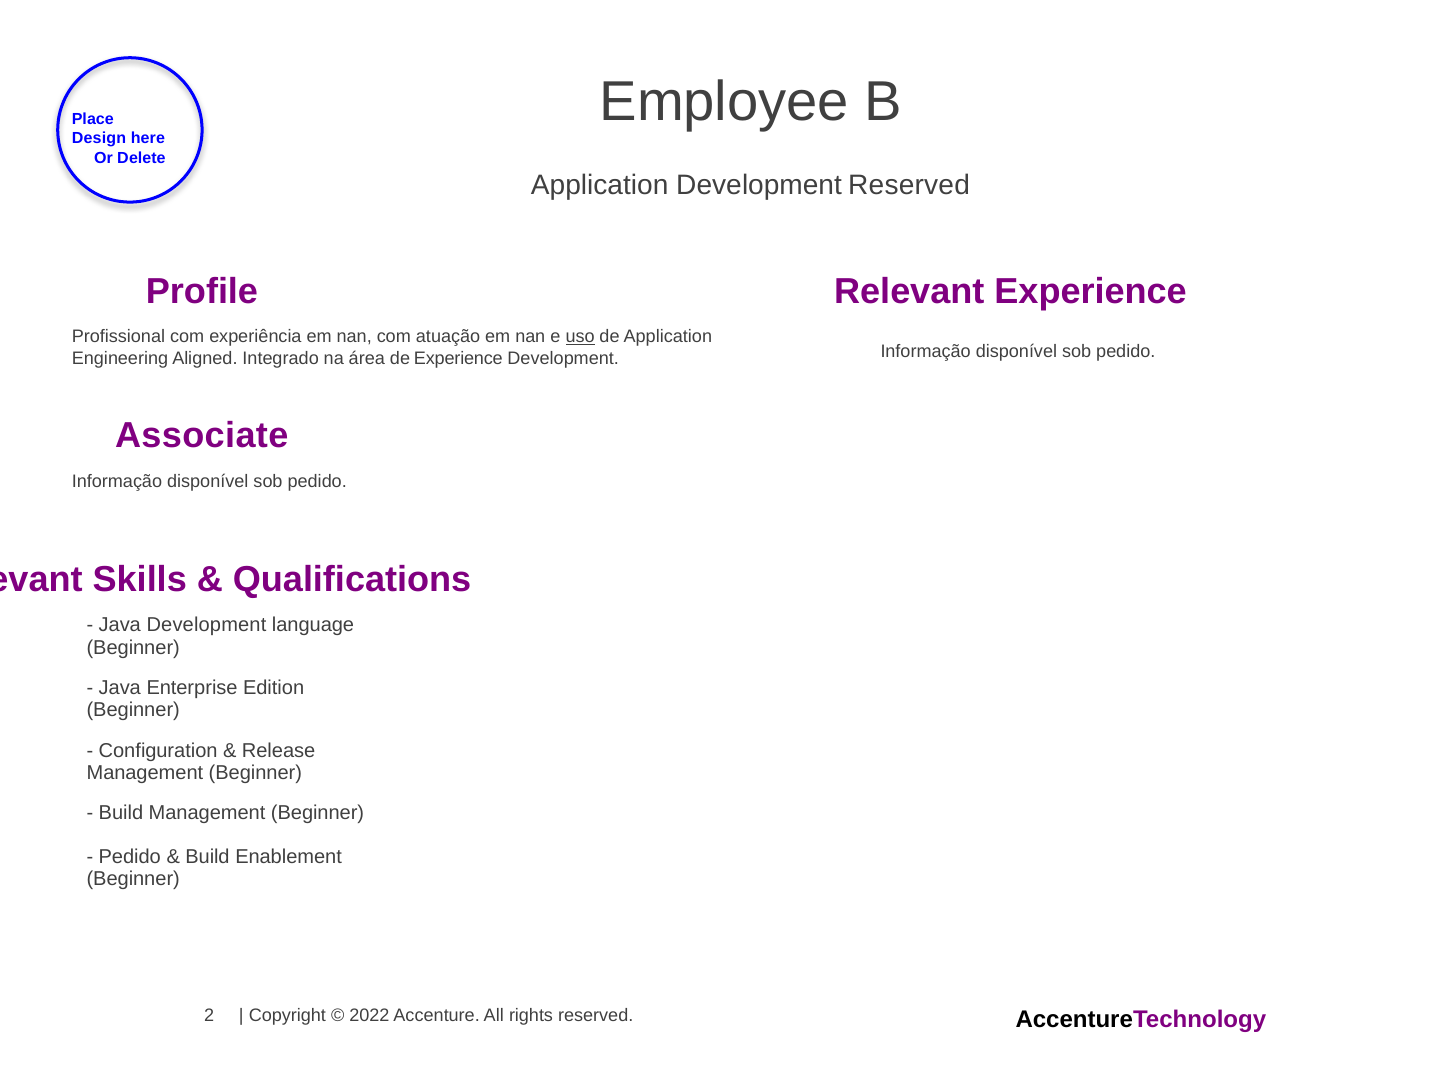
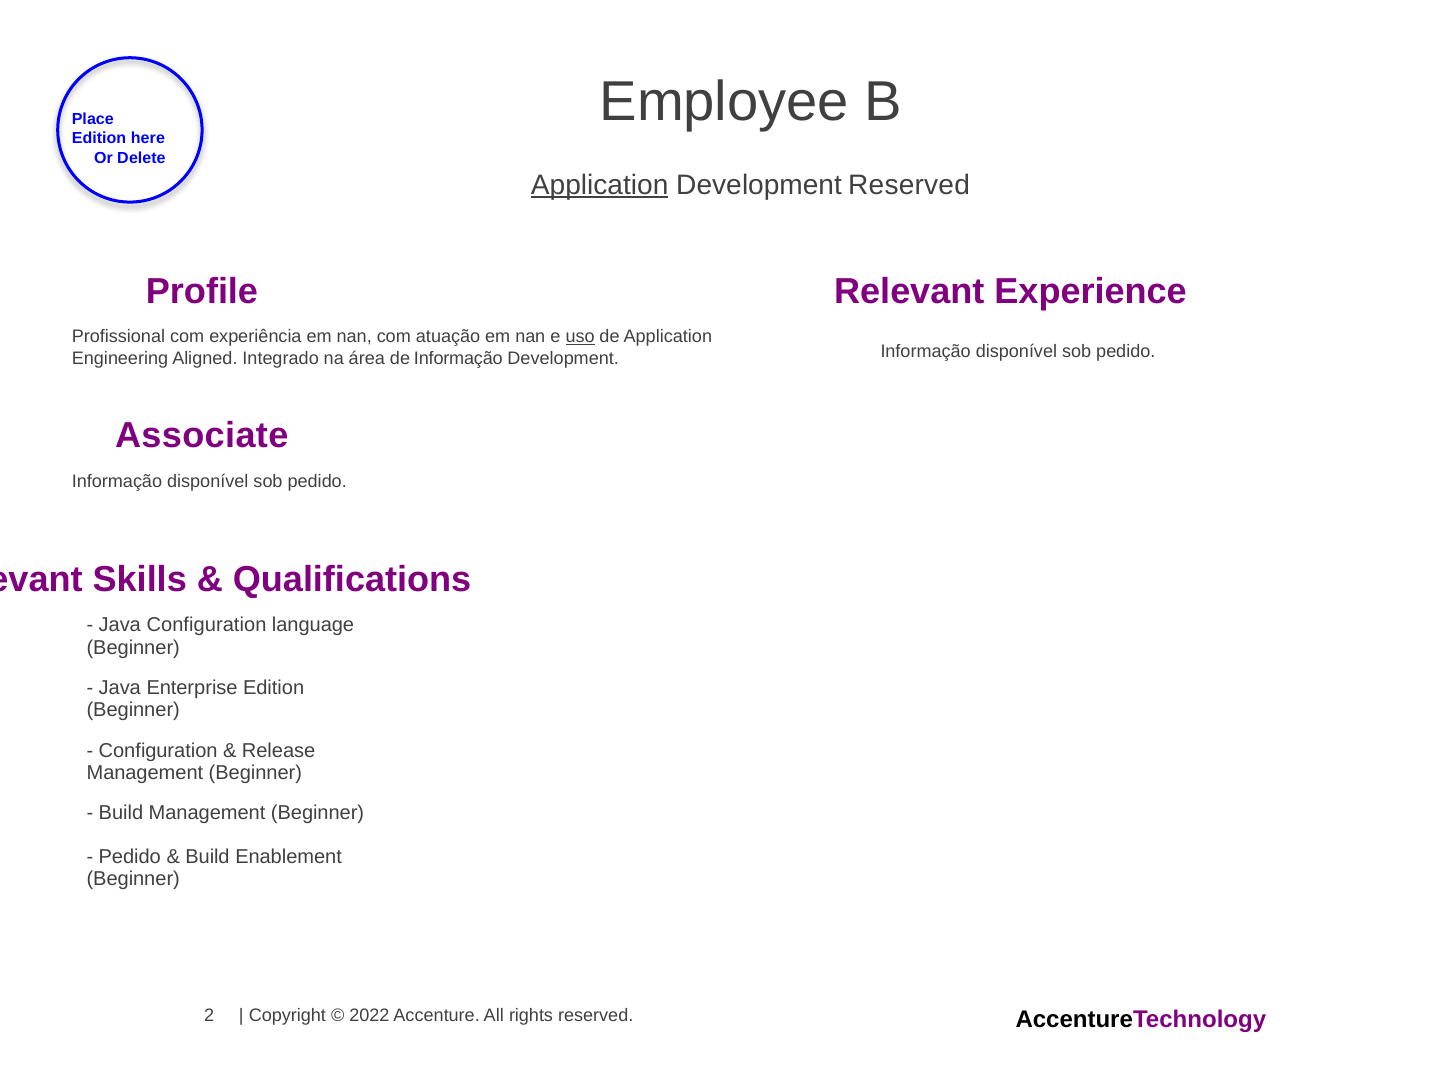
Design: Design -> Edition (99, 138)
Application underline: none -> present (600, 185)
de Experience: Experience -> Informação (458, 359)
Java Development: Development -> Configuration (206, 625)
